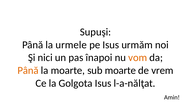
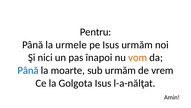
Supuşi: Supuşi -> Pentru (96, 32)
Până colour: orange -> blue (28, 70)
sub moarte: moarte -> urmăm (120, 70)
